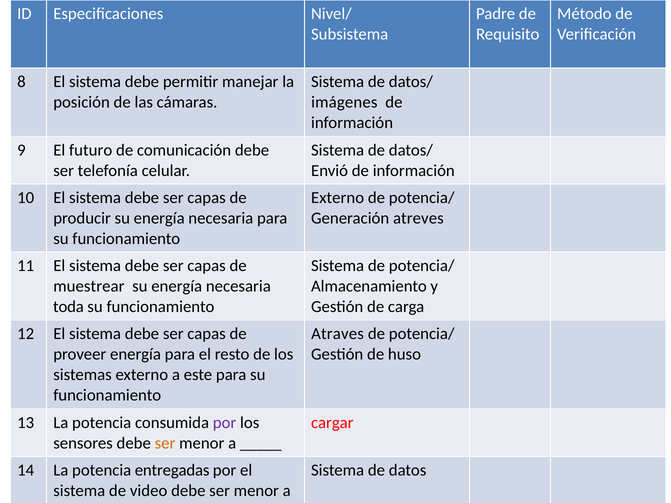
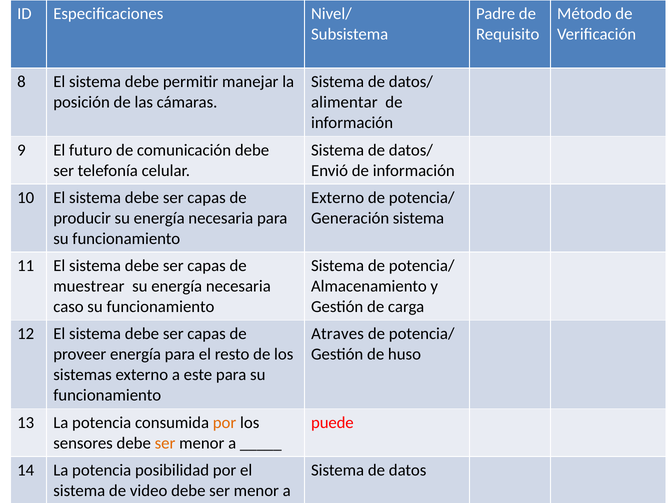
imágenes: imágenes -> alimentar (344, 102)
Generación atreves: atreves -> sistema (418, 218)
toda: toda -> caso (68, 307)
por colour: purple -> orange (225, 423)
cargar: cargar -> puede (332, 423)
entregadas: entregadas -> posibilidad (172, 470)
